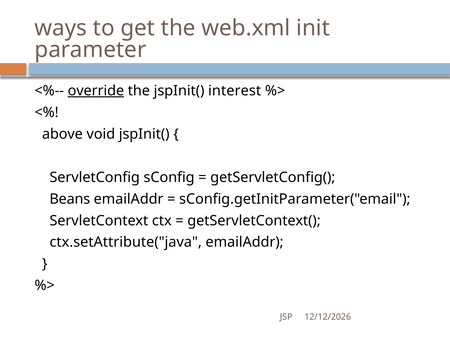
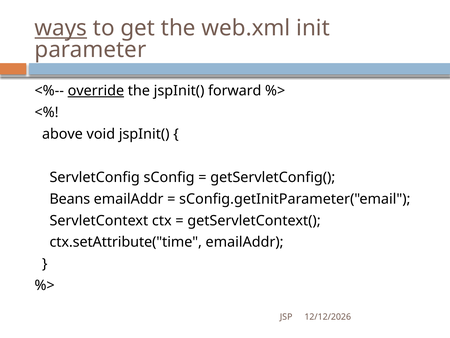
ways underline: none -> present (61, 28)
interest: interest -> forward (235, 91)
ctx.setAttribute("java: ctx.setAttribute("java -> ctx.setAttribute("time (126, 242)
